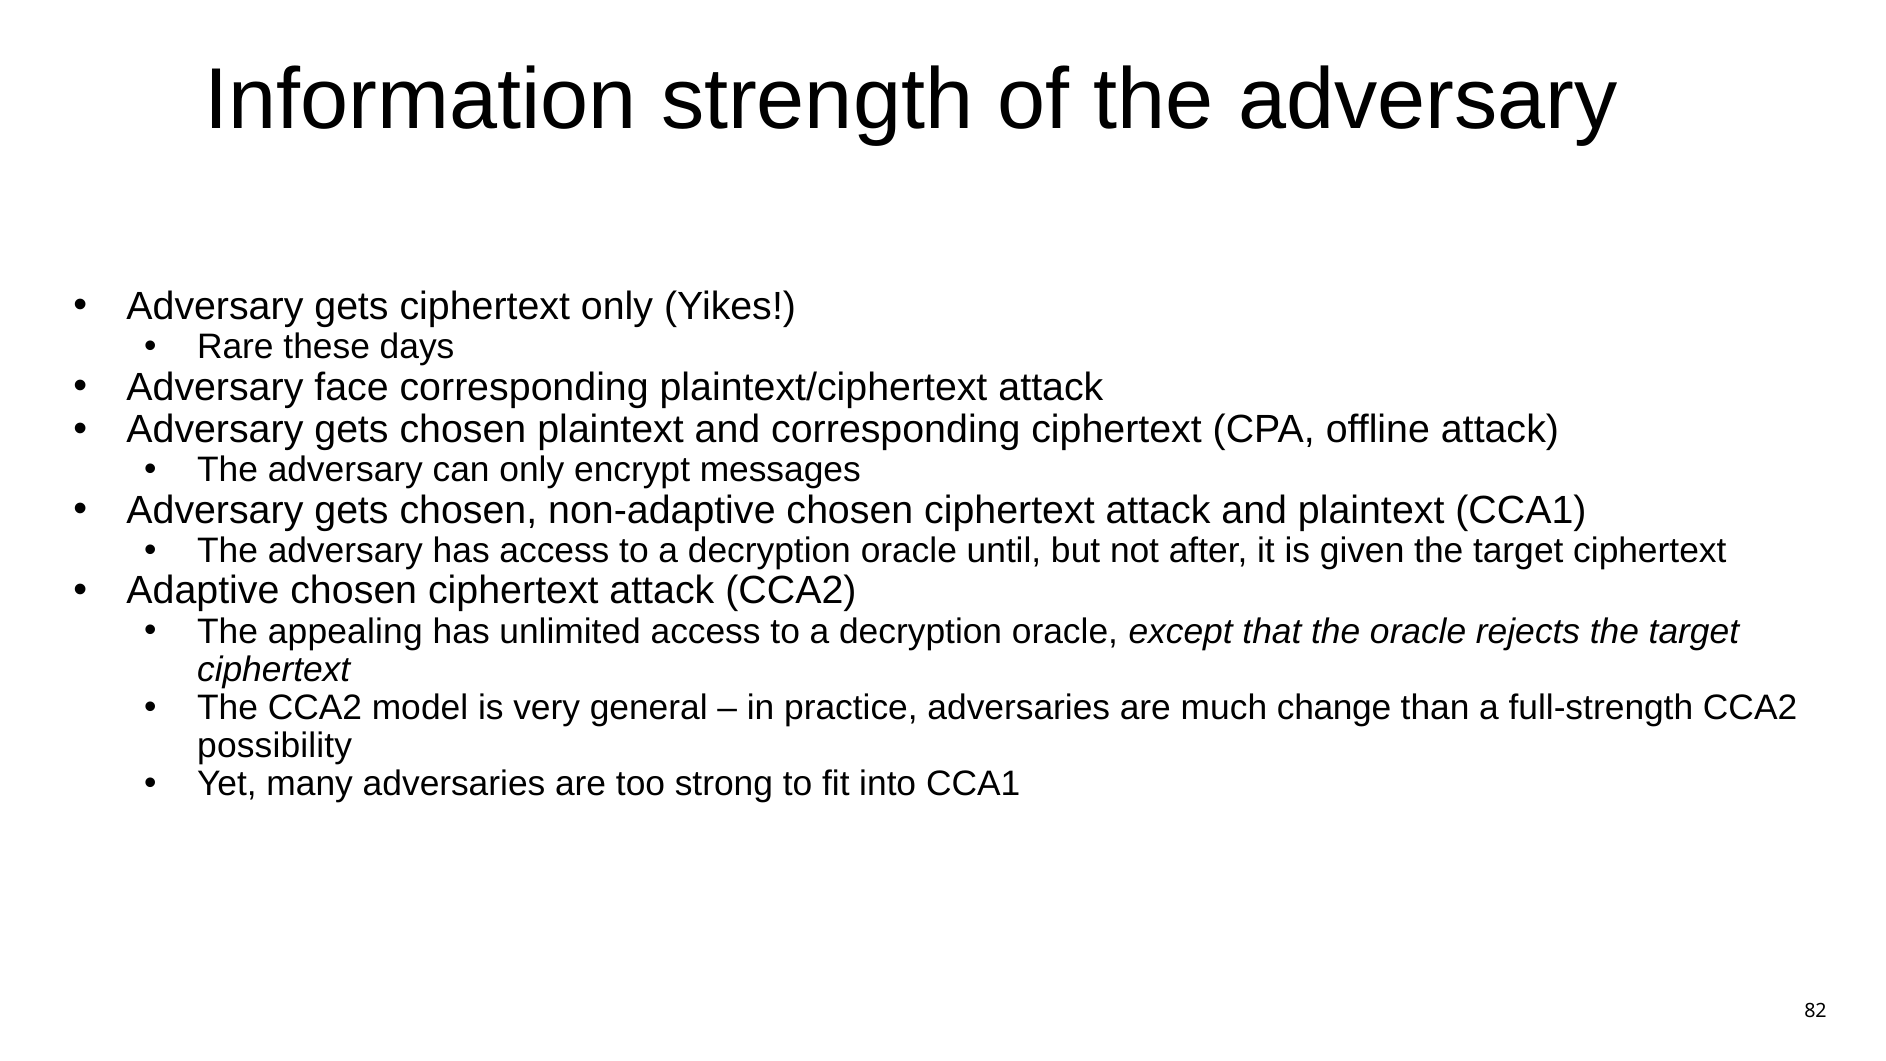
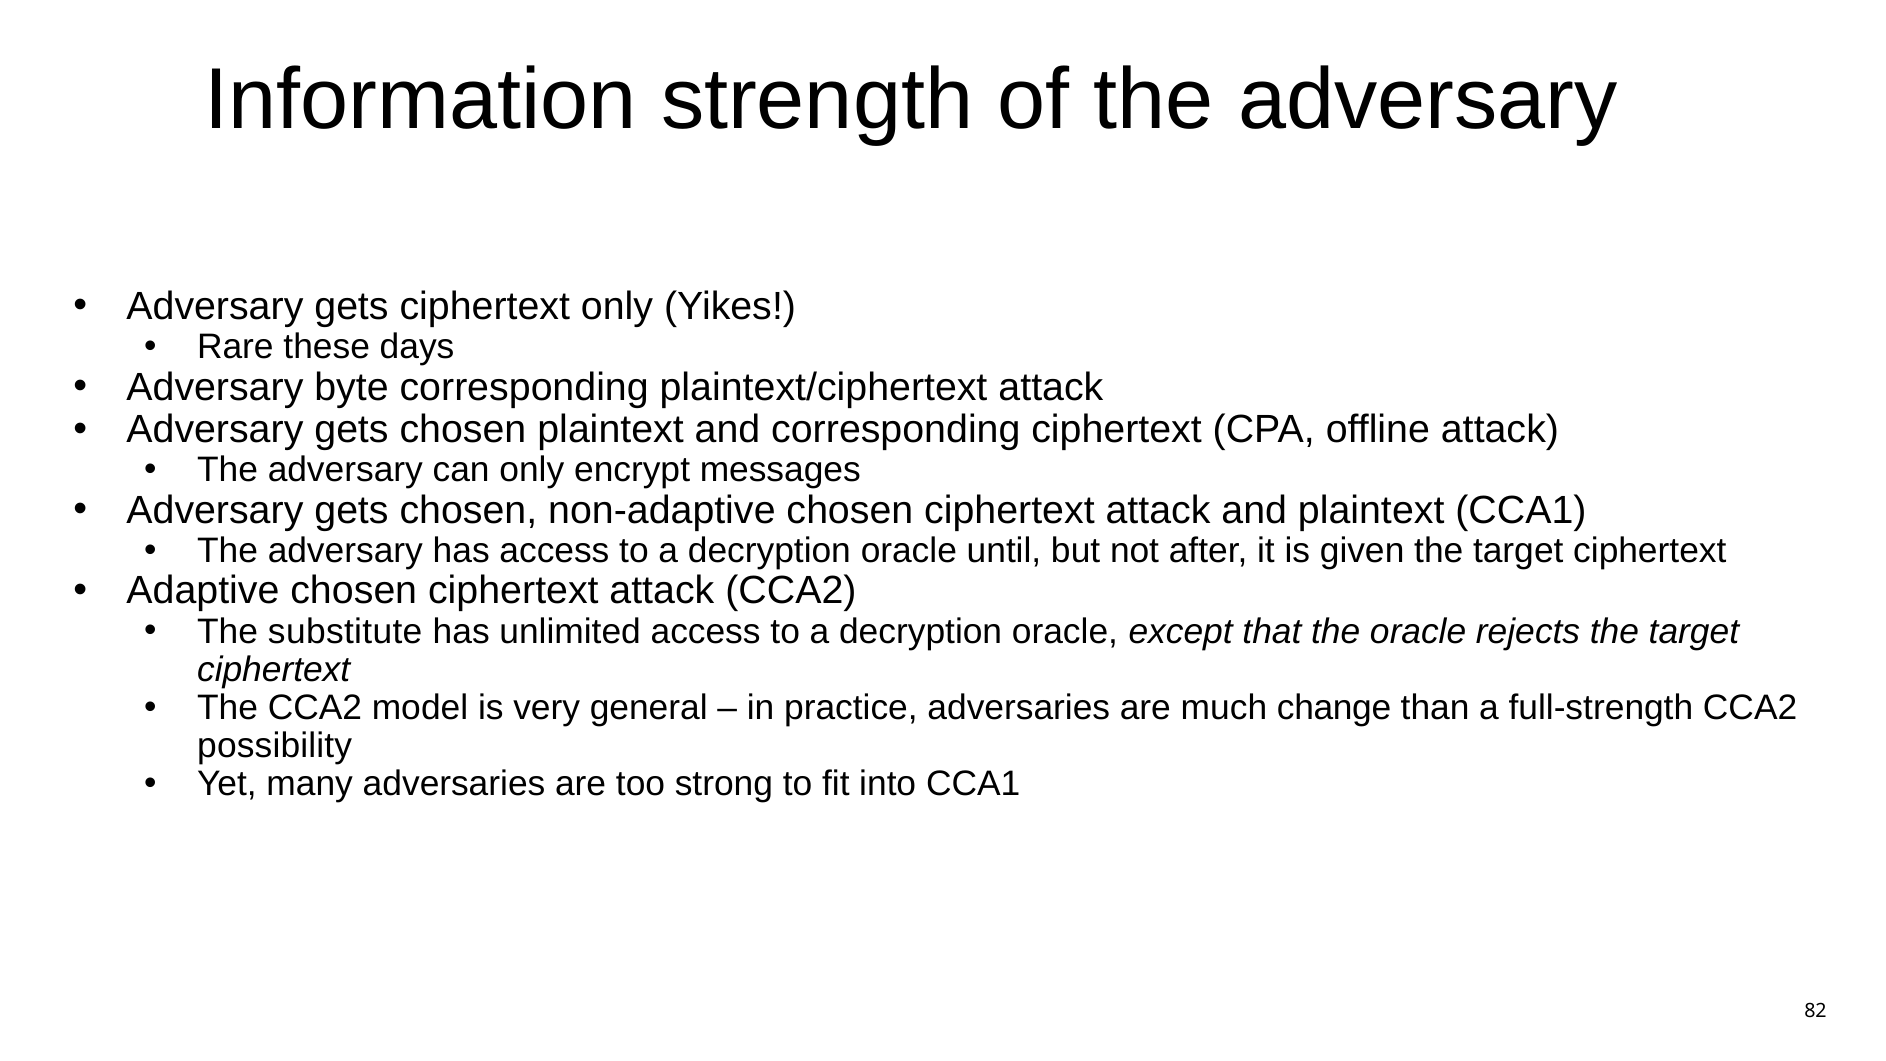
face: face -> byte (351, 387)
appealing: appealing -> substitute (345, 631)
